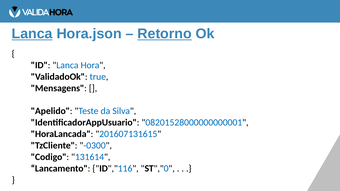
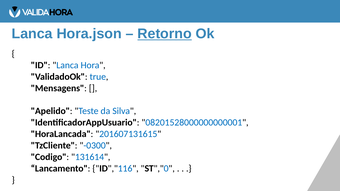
Lanca underline: present -> none (32, 34)
